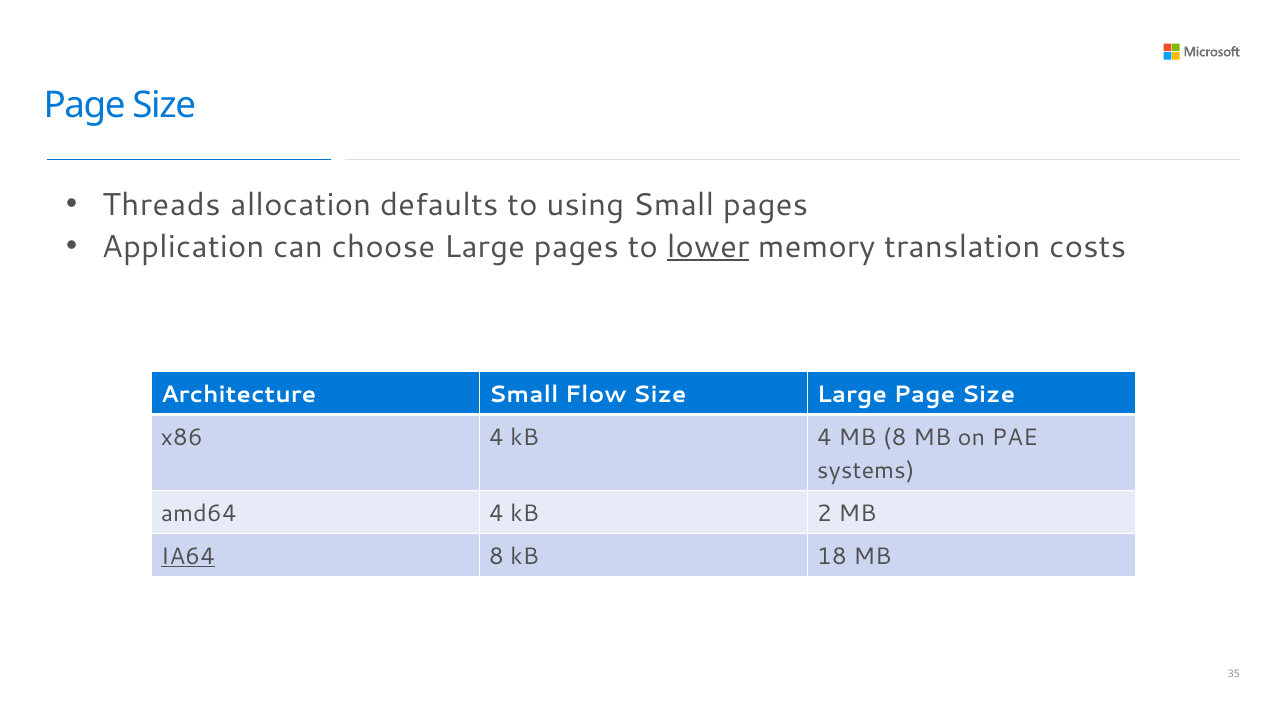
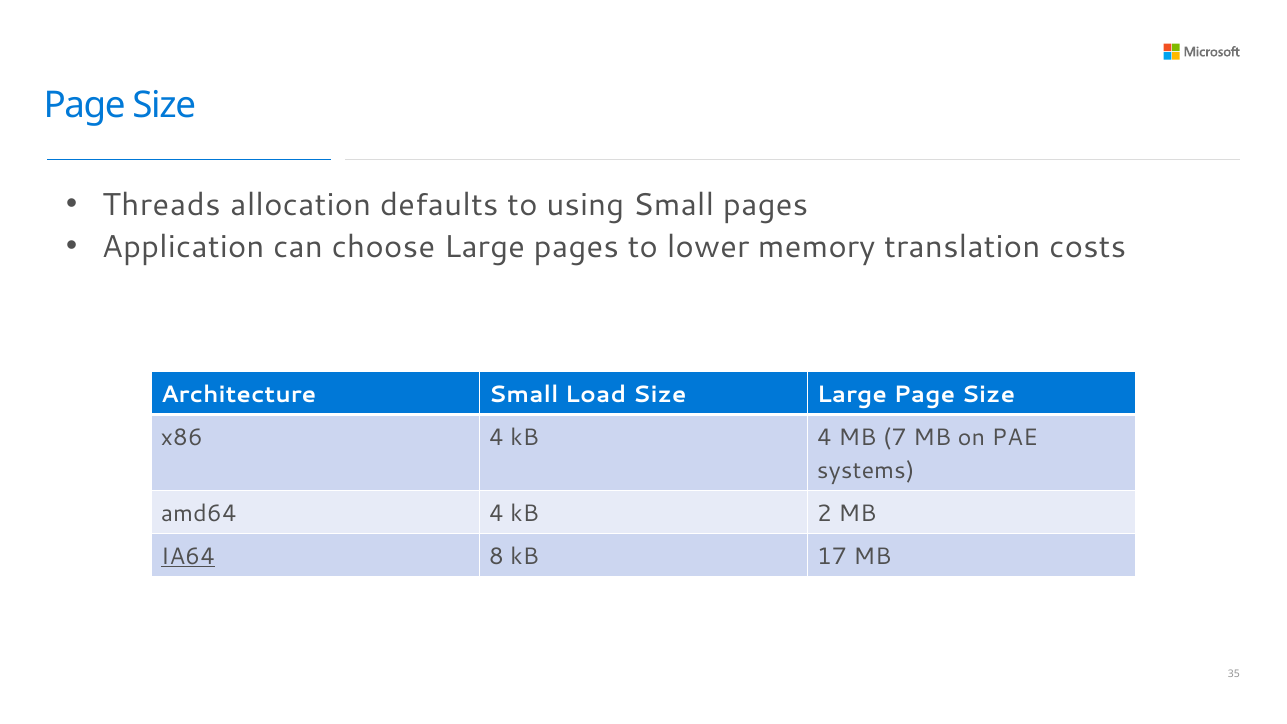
lower underline: present -> none (708, 247)
Flow: Flow -> Load (596, 394)
MB 8: 8 -> 7 (895, 437)
18: 18 -> 17 (832, 556)
